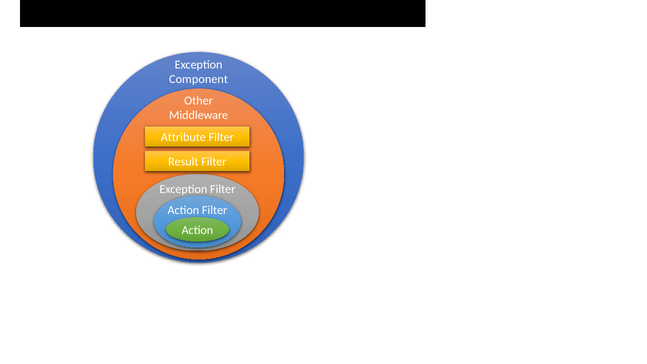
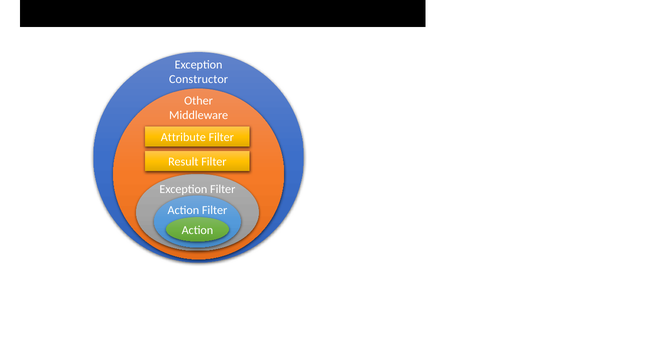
Component: Component -> Constructor (199, 79)
